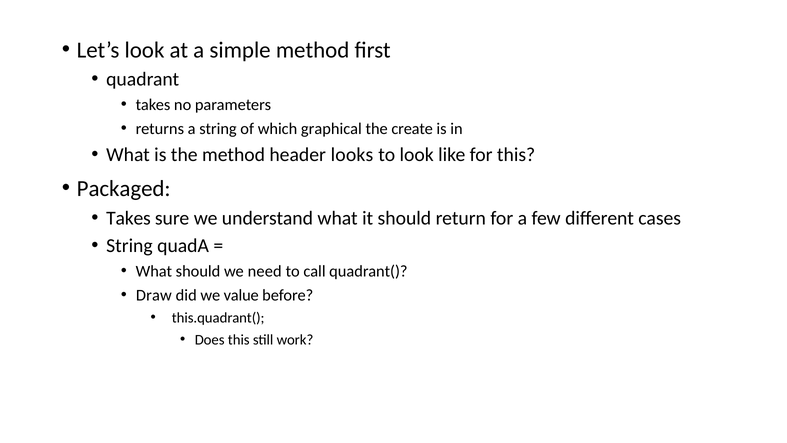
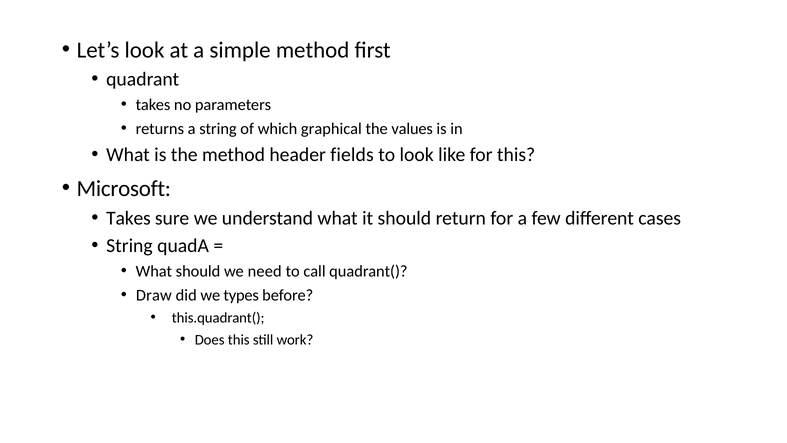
create: create -> values (412, 129)
looks: looks -> fields (352, 155)
Packaged: Packaged -> Microsoft (124, 189)
value: value -> types (241, 295)
